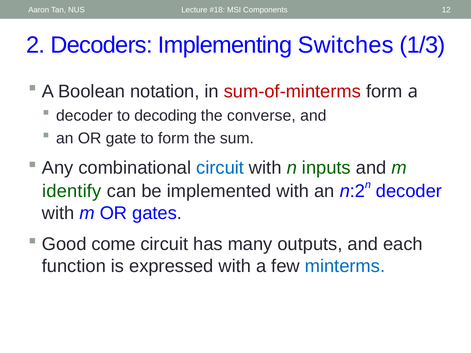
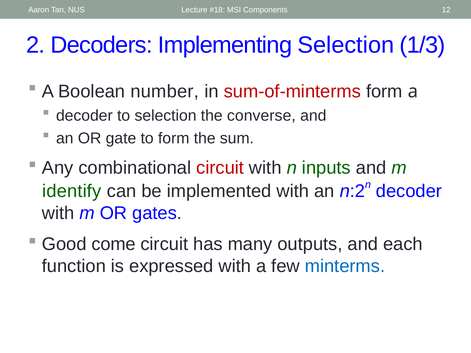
Implementing Switches: Switches -> Selection (346, 45)
notation: notation -> number (165, 91)
to decoding: decoding -> selection (166, 116)
circuit colour: blue -> red (220, 168)
